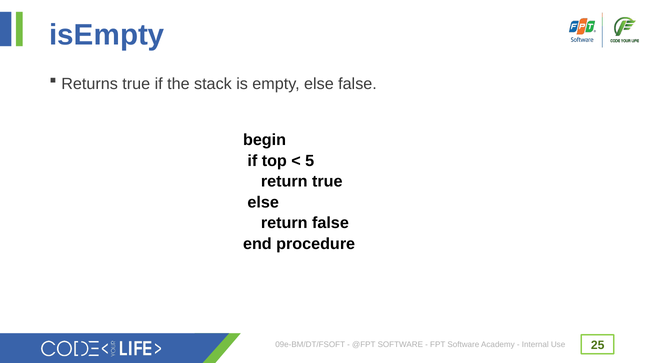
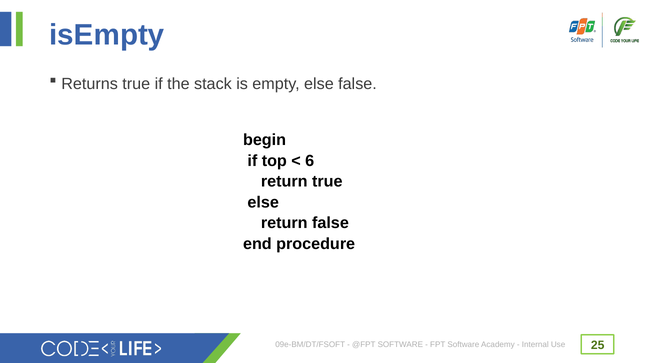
5: 5 -> 6 (310, 161)
